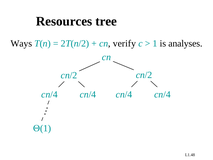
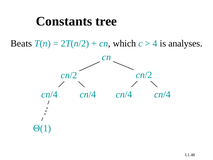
Resources: Resources -> Constants (64, 21)
Ways: Ways -> Beats (21, 43)
verify: verify -> which (124, 43)
1: 1 -> 4 (155, 43)
